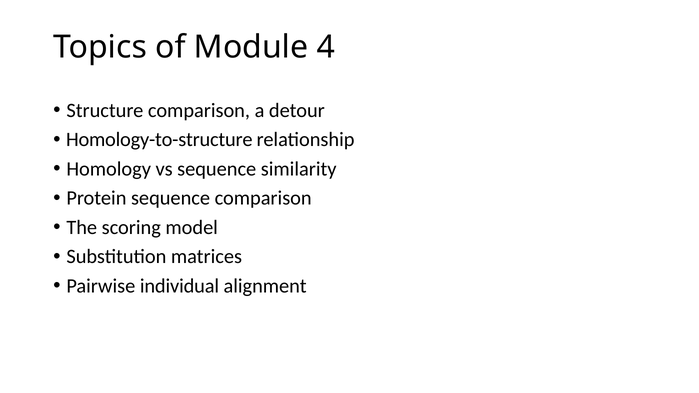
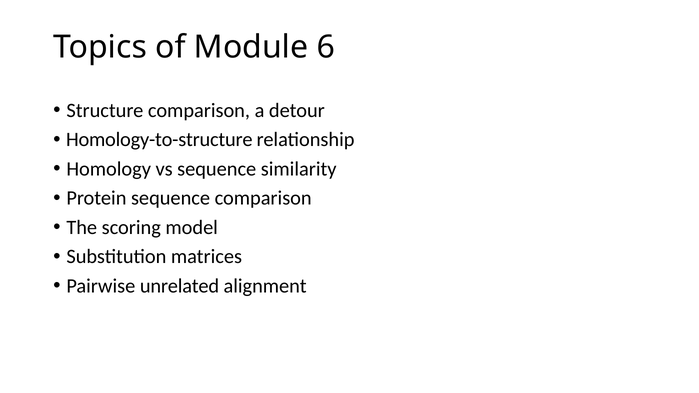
4: 4 -> 6 (326, 47)
individual: individual -> unrelated (180, 286)
